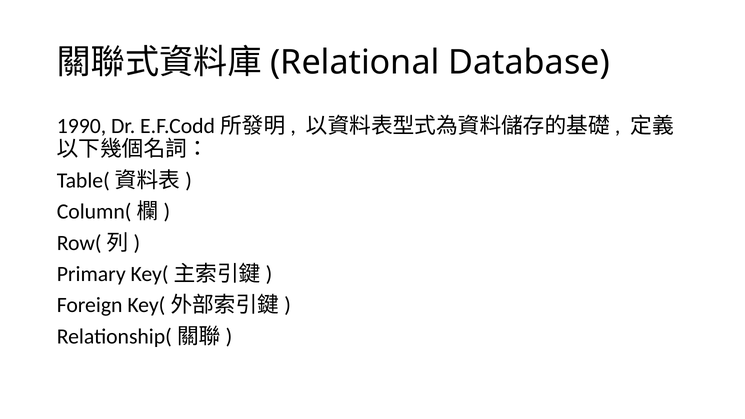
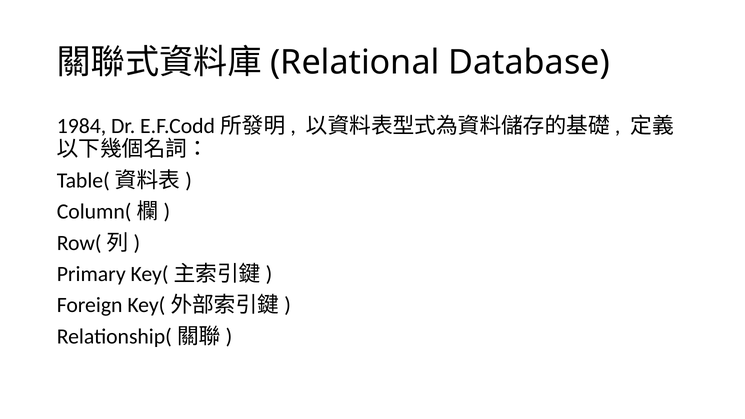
1990: 1990 -> 1984 (81, 126)
